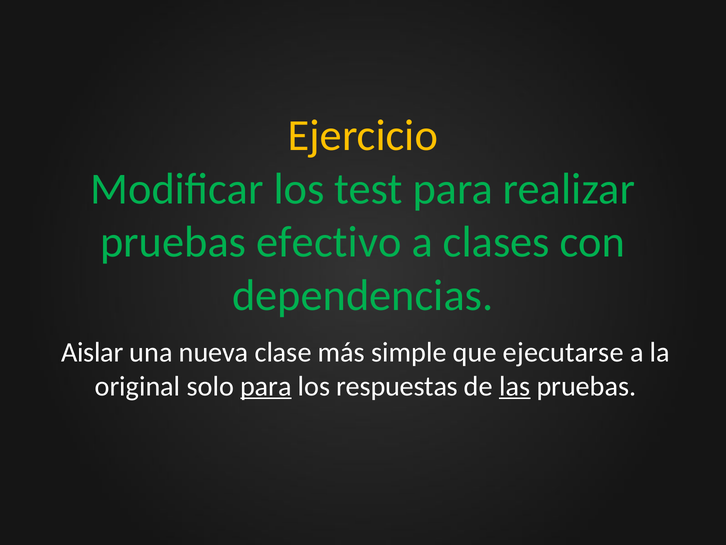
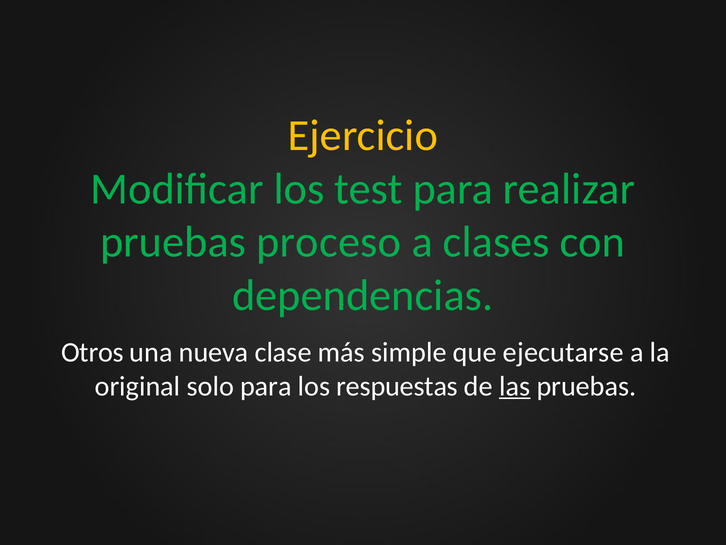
efectivo: efectivo -> proceso (329, 242)
Aislar: Aislar -> Otros (92, 352)
para underline: present -> none (266, 386)
